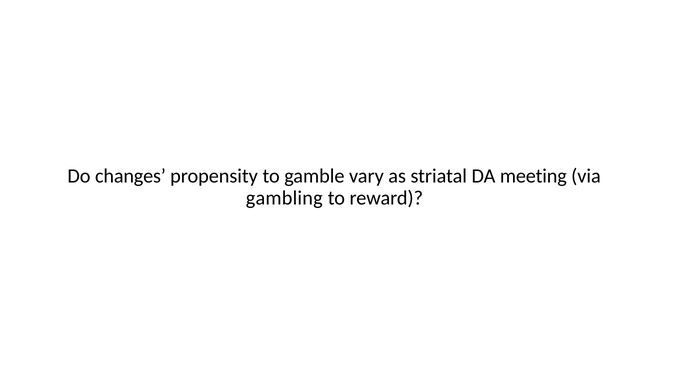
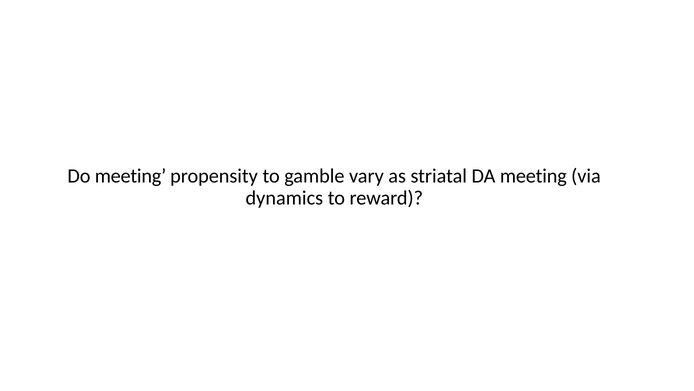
Do changes: changes -> meeting (130, 176)
gambling: gambling -> dynamics (284, 198)
